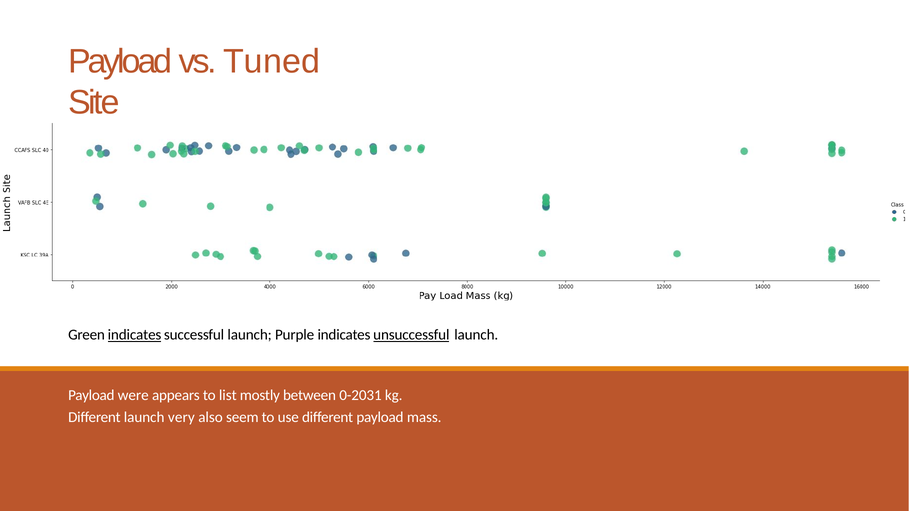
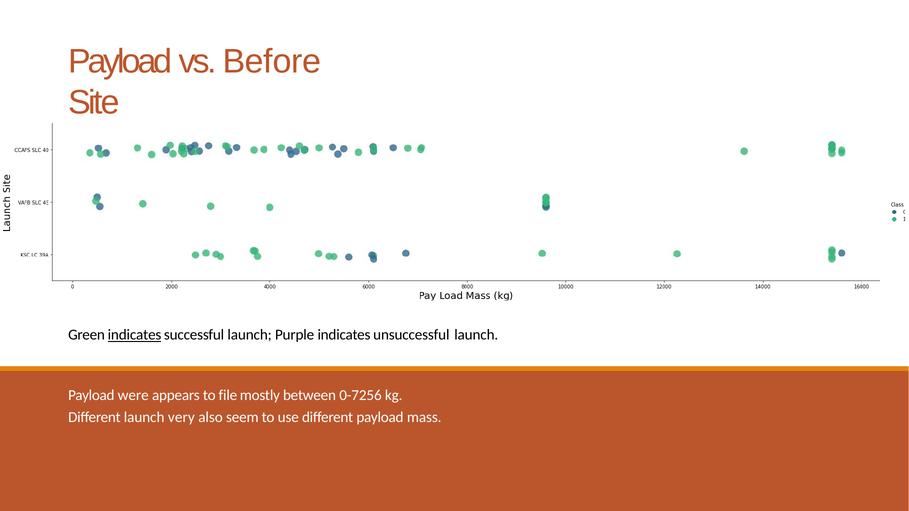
Tuned: Tuned -> Before (272, 62)
unsuccessful underline: present -> none (411, 335)
list: list -> file (228, 395)
0-2031: 0-2031 -> 0-7256 (360, 395)
